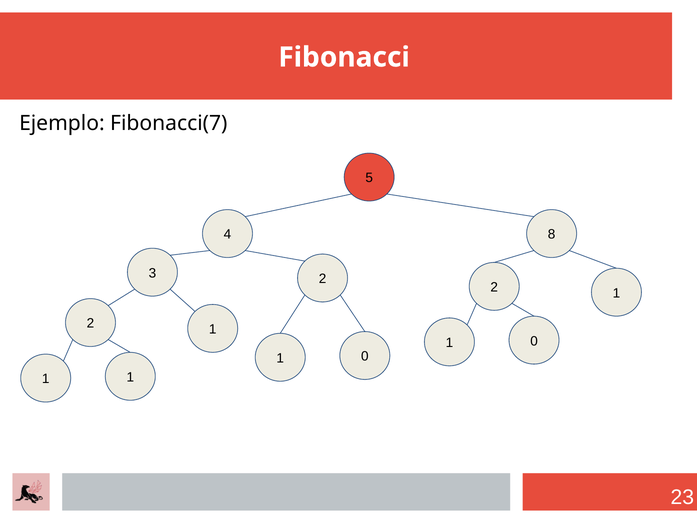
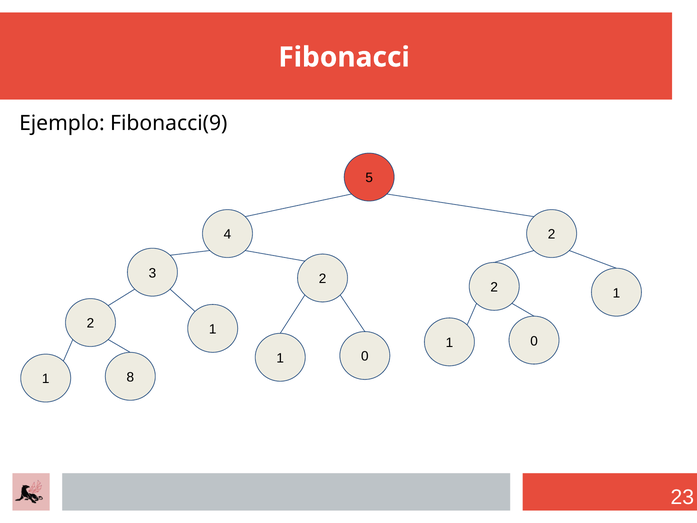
Fibonacci(7: Fibonacci(7 -> Fibonacci(9 (169, 123)
4 8: 8 -> 2 (552, 234)
1: 1 -> 8 (130, 377)
